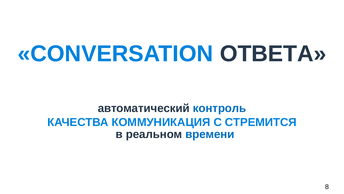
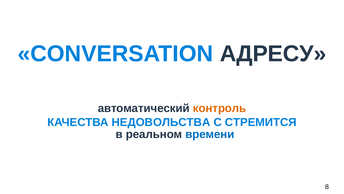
ОТВЕТА: ОТВЕТА -> АДРЕСУ (273, 54)
контроль colour: blue -> orange (220, 108)
КОММУНИКАЦИЯ: КОММУНИКАЦИЯ -> НЕДОВОЛЬСТВА (161, 122)
